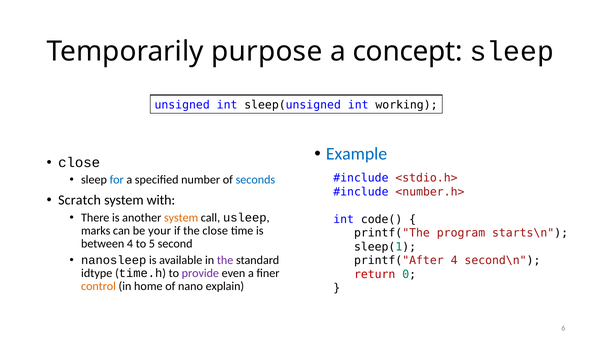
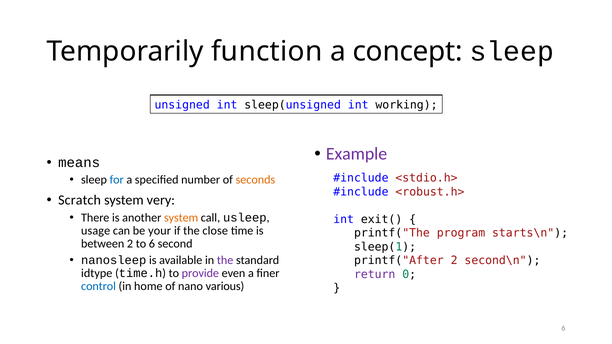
purpose: purpose -> function (267, 51)
Example colour: blue -> purple (357, 154)
close: close -> means (79, 163)
seconds colour: blue -> orange (255, 180)
<number.h>: <number.h> -> <robust.h> (430, 192)
with: with -> very (161, 200)
code(: code( -> exit( (382, 220)
marks: marks -> usage (96, 231)
between 4: 4 -> 2 (130, 244)
to 5: 5 -> 6 (152, 244)
printf("After 4: 4 -> 2 (454, 261)
return colour: red -> purple (375, 275)
control colour: orange -> blue (99, 286)
explain: explain -> various (225, 286)
